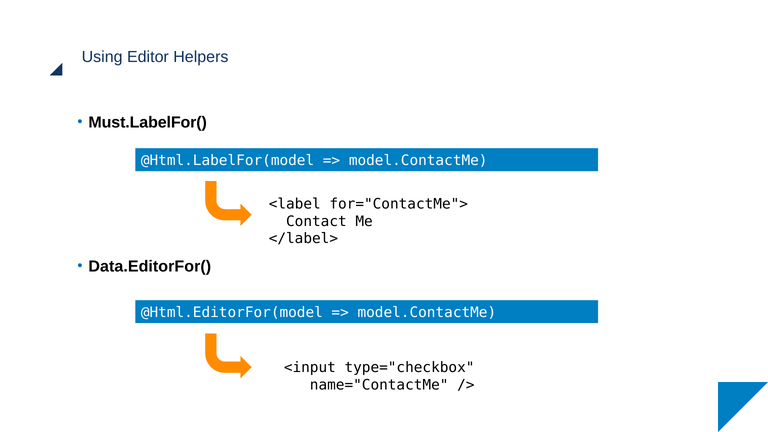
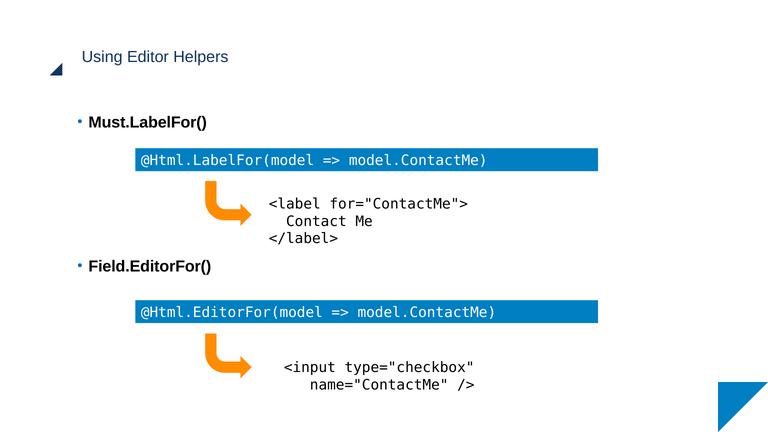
Data.EditorFor(: Data.EditorFor( -> Field.EditorFor( (150, 266)
